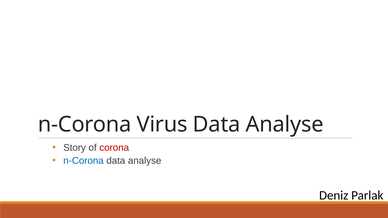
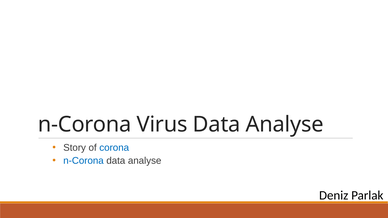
corona colour: red -> blue (114, 148)
